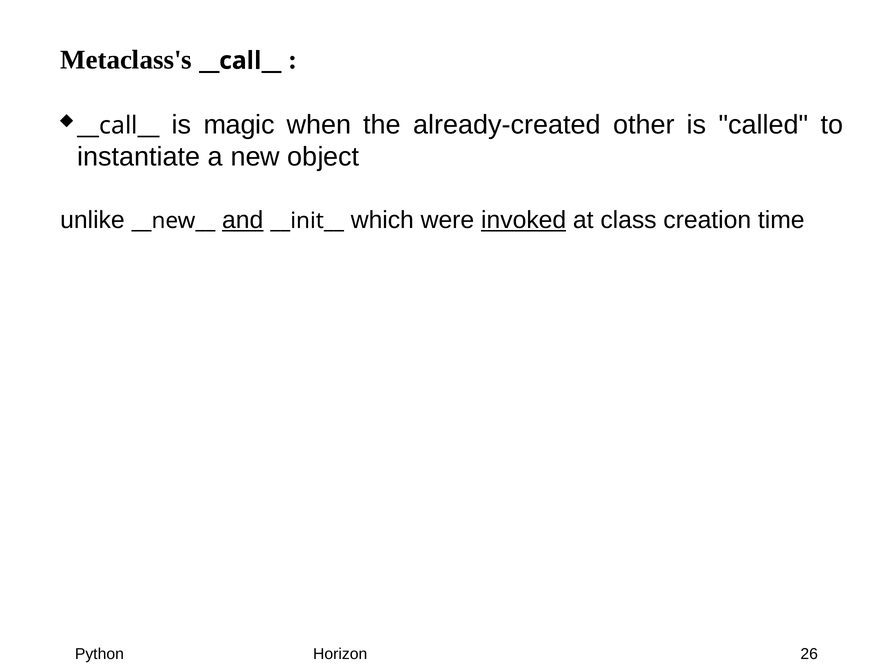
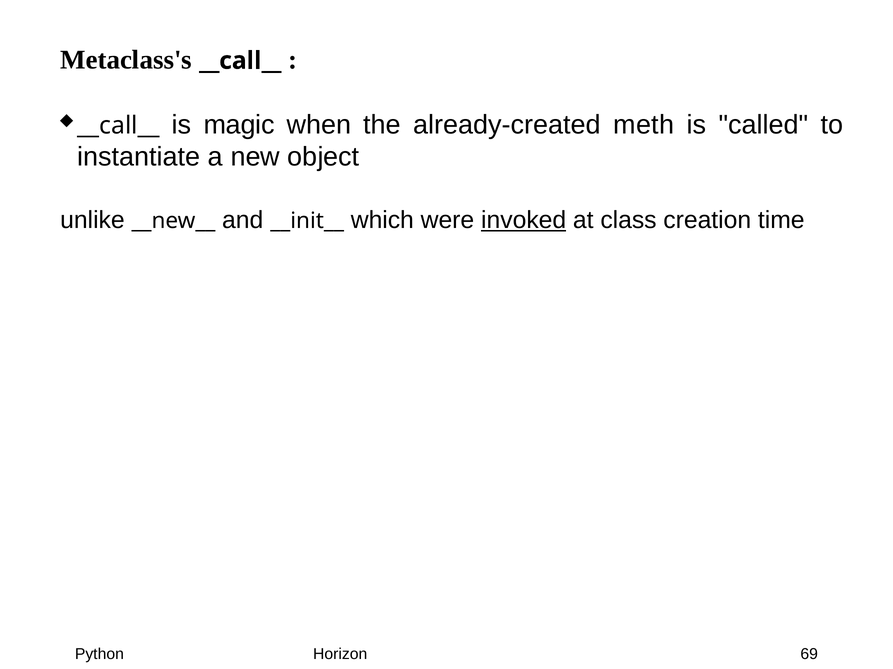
other: other -> meth (644, 125)
and underline: present -> none (243, 220)
26: 26 -> 69 (809, 655)
